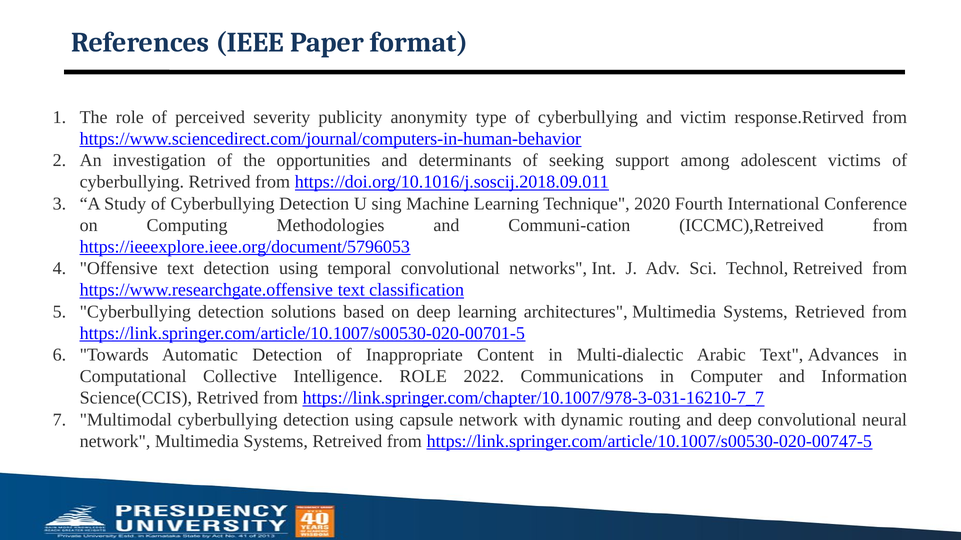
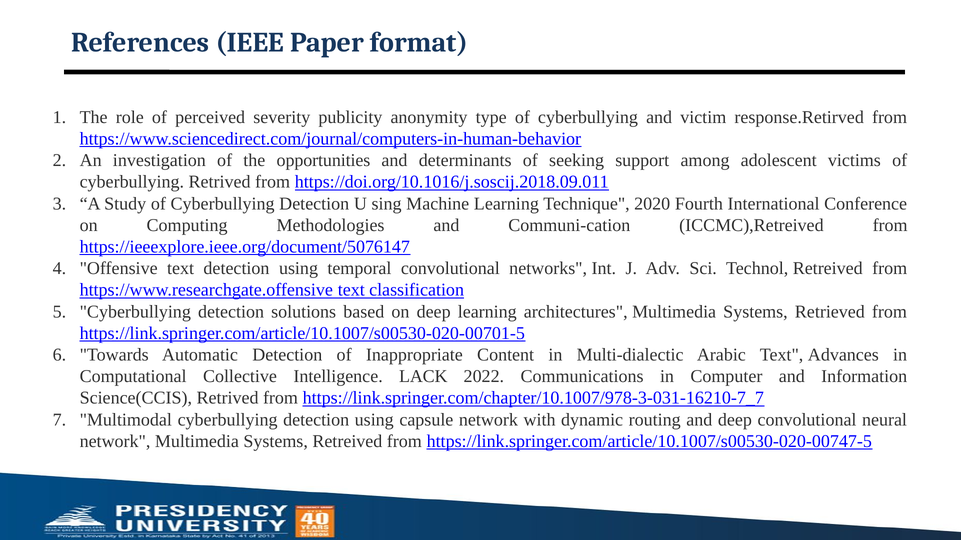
https://ieeexplore.ieee.org/document/5796053: https://ieeexplore.ieee.org/document/5796053 -> https://ieeexplore.ieee.org/document/5076147 (245, 247)
Intelligence ROLE: ROLE -> LACK (423, 377)
